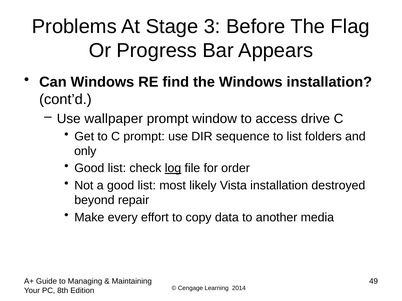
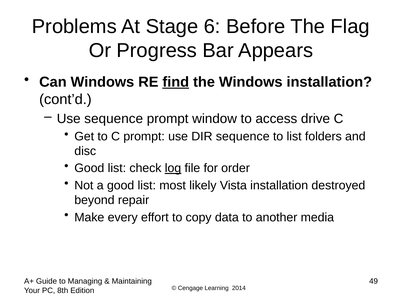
3: 3 -> 6 (212, 27)
find underline: none -> present (176, 82)
Use wallpaper: wallpaper -> sequence (114, 119)
only: only -> disc (85, 151)
